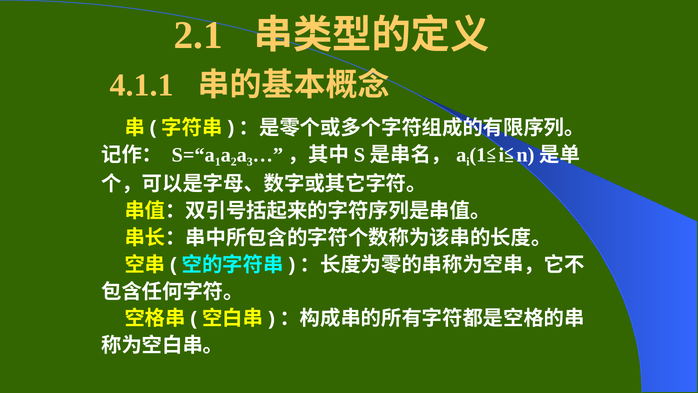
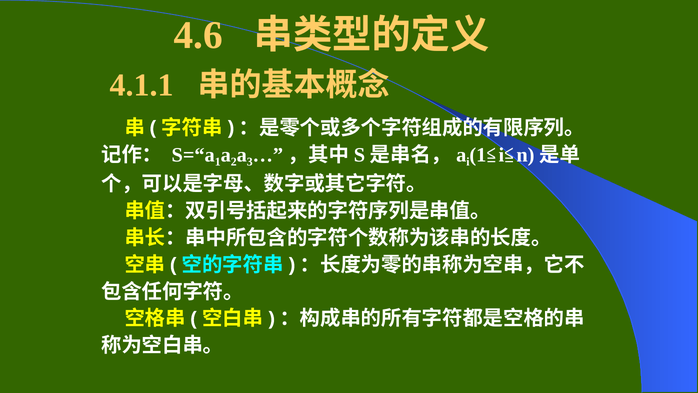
2.1: 2.1 -> 4.6 (198, 35)
